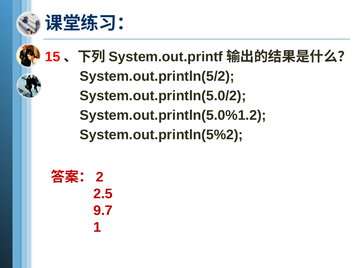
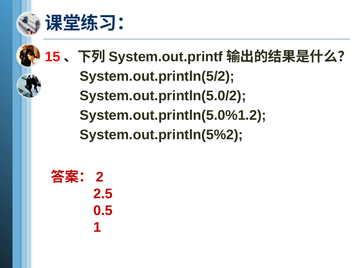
9.7: 9.7 -> 0.5 (103, 211)
